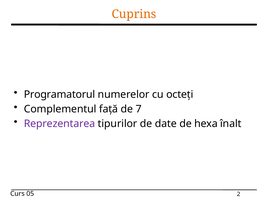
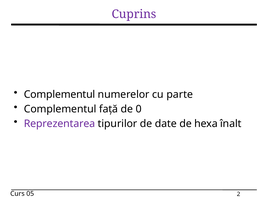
Cuprins colour: orange -> purple (134, 14)
Programatorul: Programatorul -> Complementul (60, 94)
octeți: octeți -> parte (180, 94)
7: 7 -> 0 (139, 109)
